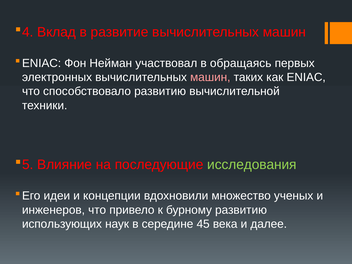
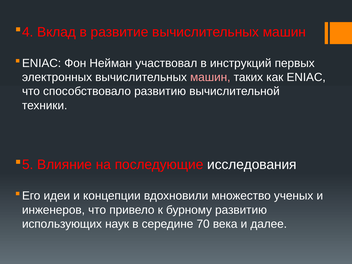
обращаясь: обращаясь -> инструкций (241, 63)
исследования colour: light green -> white (252, 165)
45: 45 -> 70 (203, 224)
